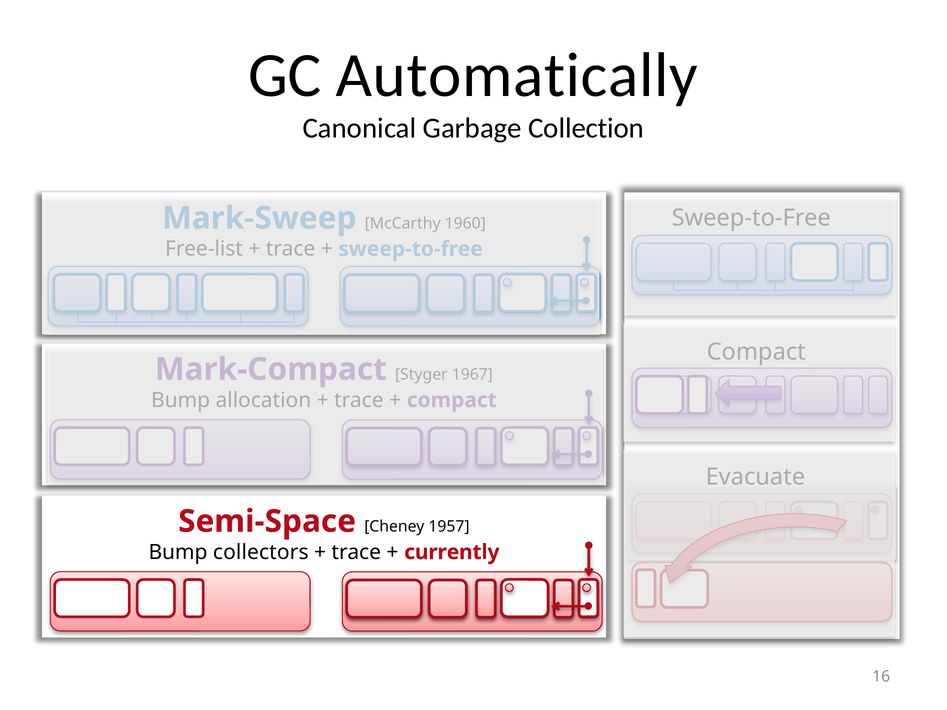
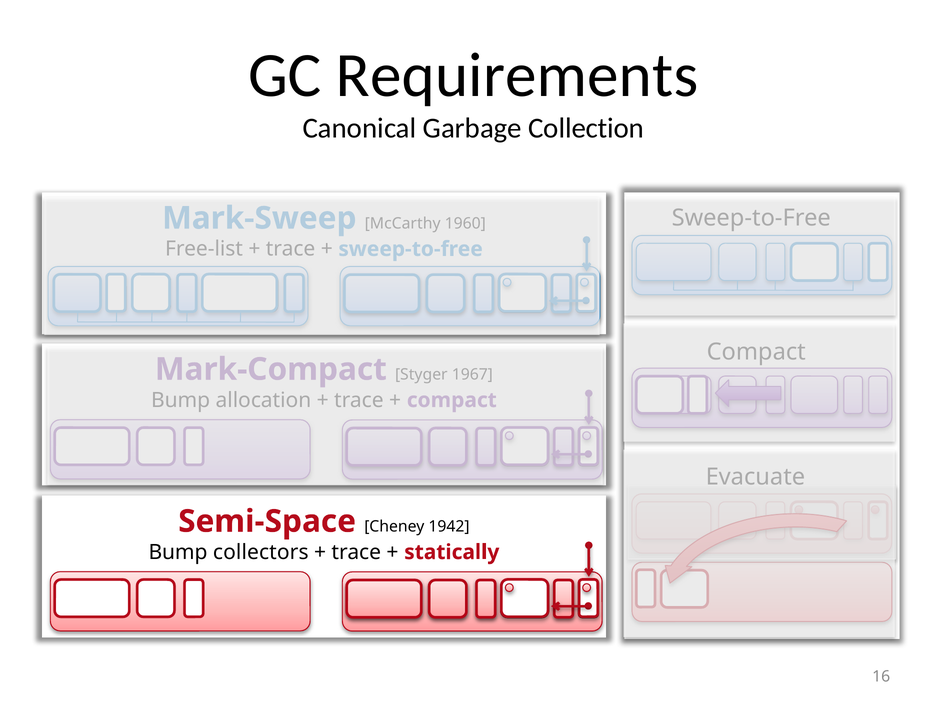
Automatically: Automatically -> Requirements (517, 75)
1957: 1957 -> 1942 (449, 527)
currently: currently -> statically (452, 552)
